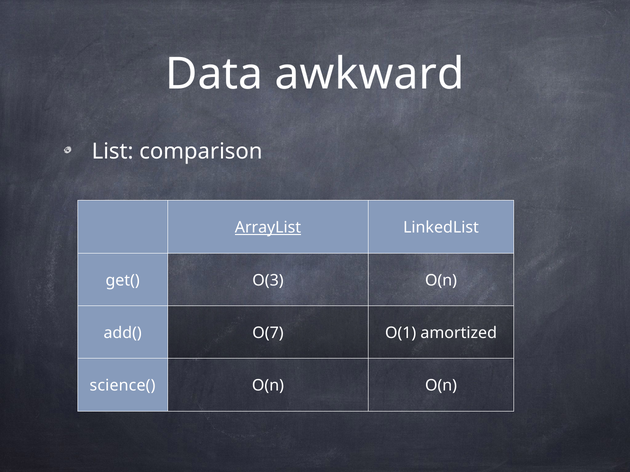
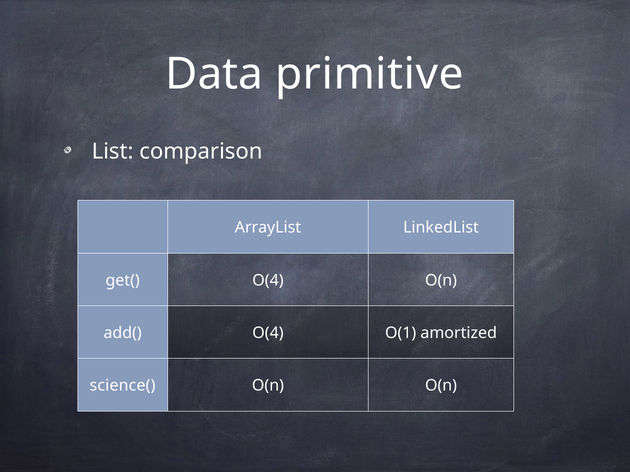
awkward: awkward -> primitive (369, 74)
ArrayList underline: present -> none (268, 228)
get( O(3: O(3 -> O(4 (268, 281)
add( O(7: O(7 -> O(4 (268, 333)
